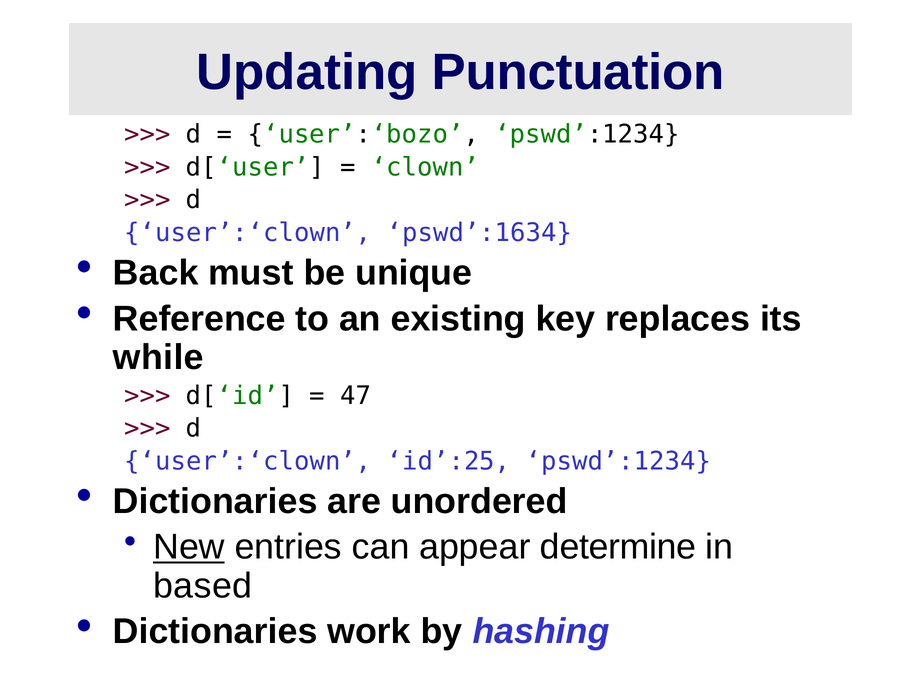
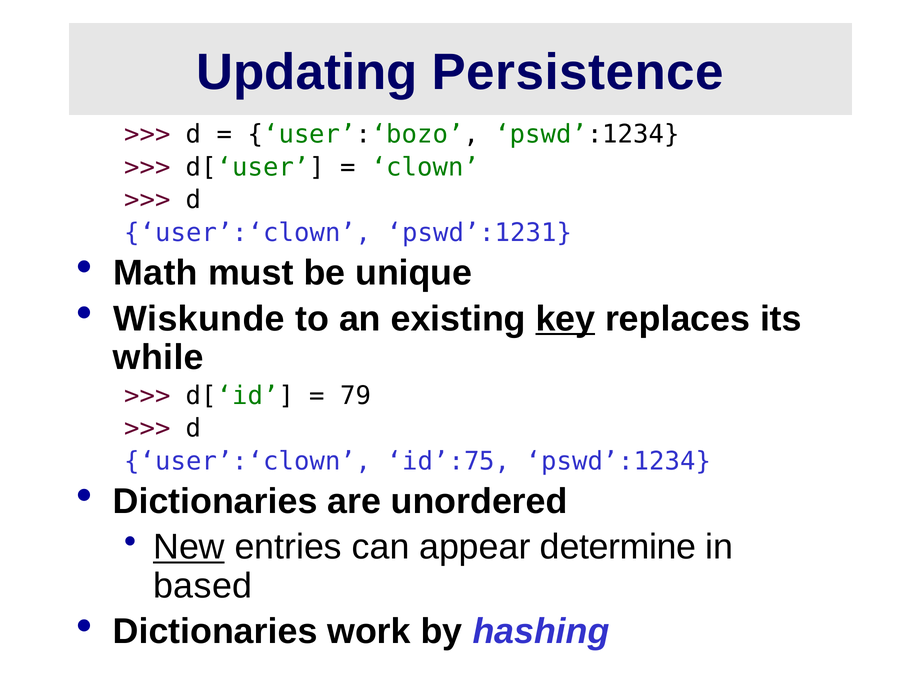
Punctuation: Punctuation -> Persistence (578, 73)
pswd’:1634: pswd’:1634 -> pswd’:1231 (479, 233)
Back: Back -> Math (155, 273)
Reference: Reference -> Wiskunde (199, 319)
key underline: none -> present (565, 319)
47: 47 -> 79 (356, 396)
id’:25: id’:25 -> id’:75 (449, 462)
